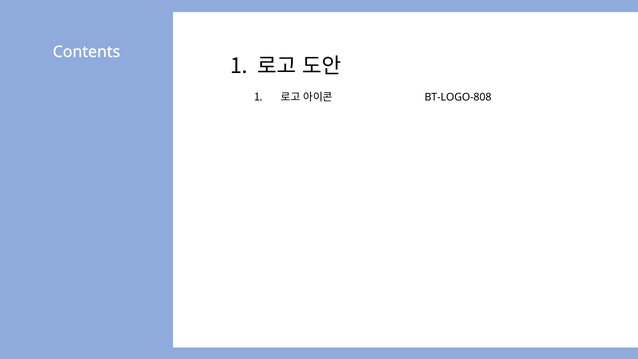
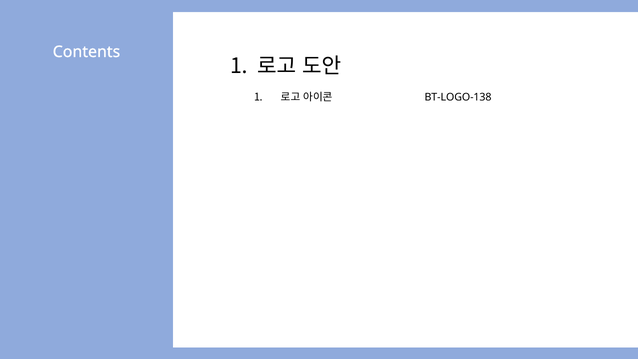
BT-LOGO-808: BT-LOGO-808 -> BT-LOGO-138 (458, 97)
